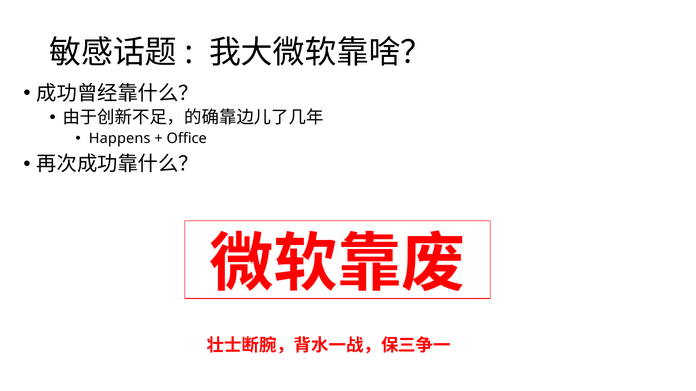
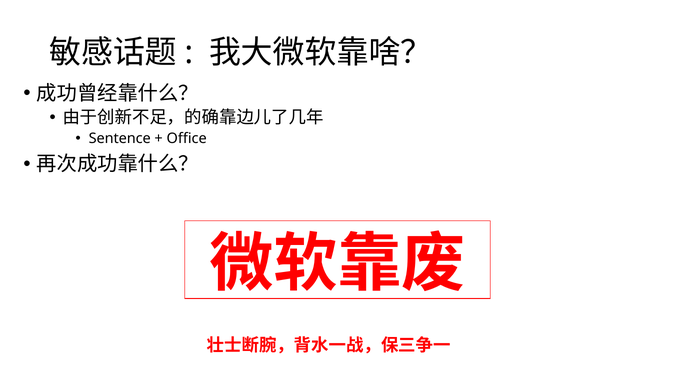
Happens: Happens -> Sentence (120, 139)
